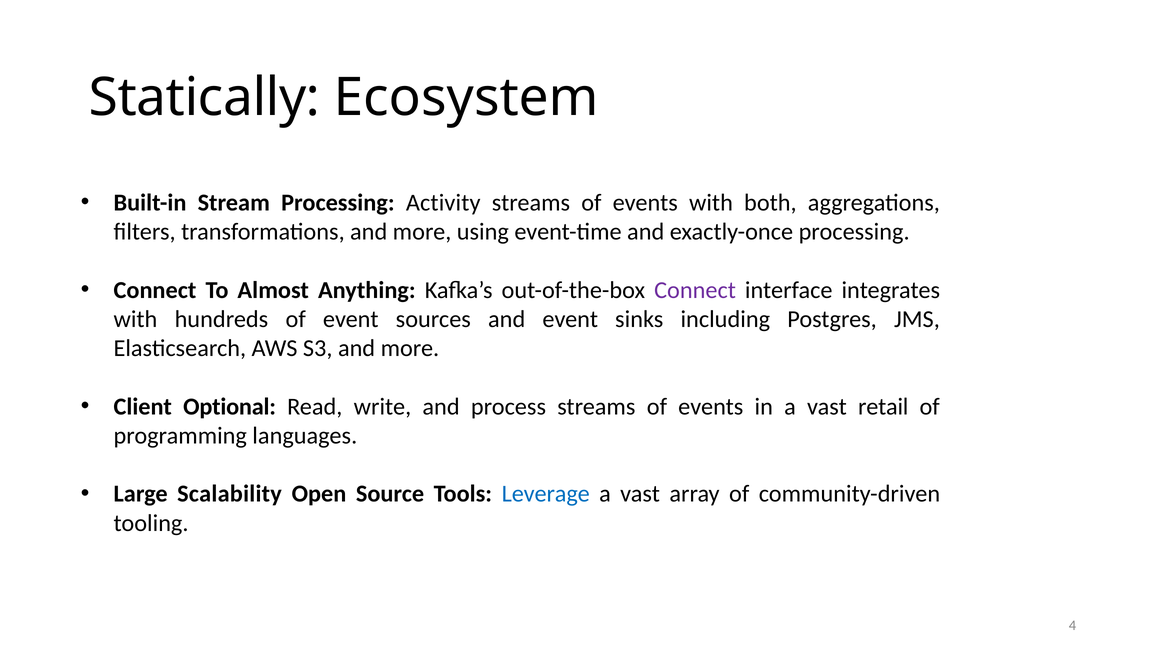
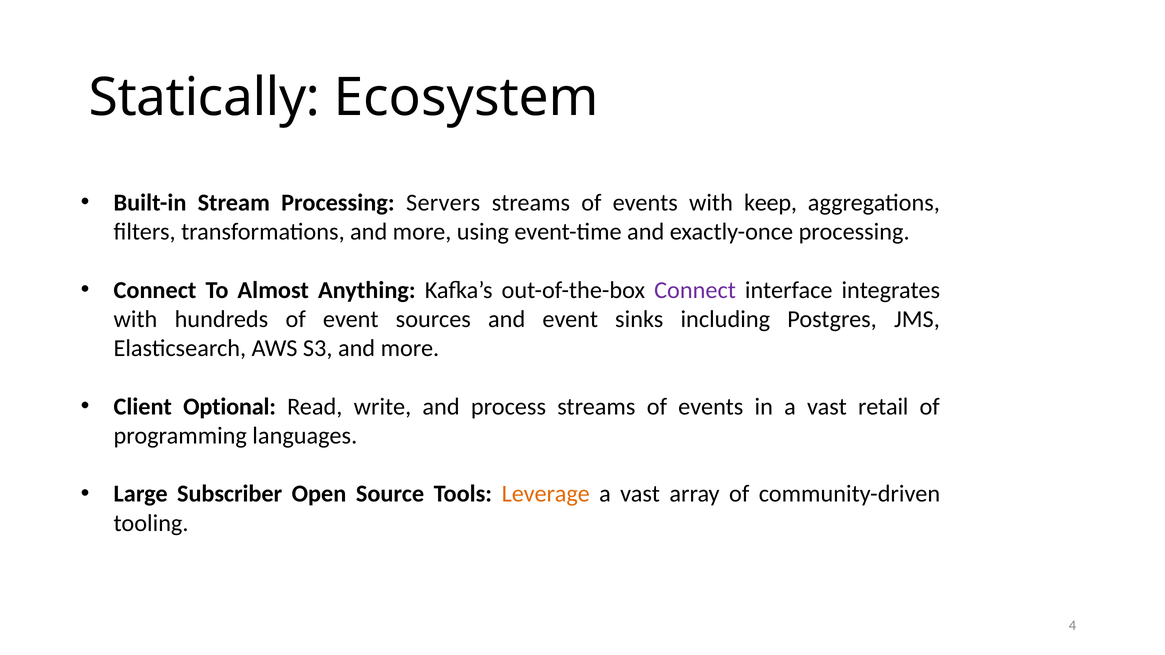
Activity: Activity -> Servers (443, 203)
both: both -> keep (770, 203)
Scalability: Scalability -> Subscriber (230, 494)
Leverage colour: blue -> orange (546, 494)
